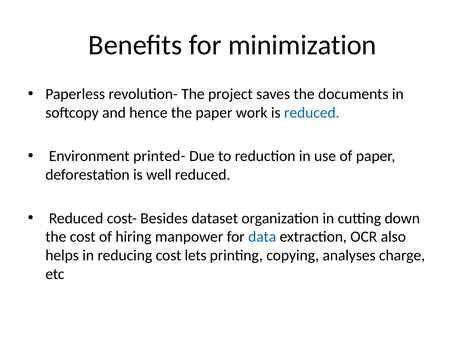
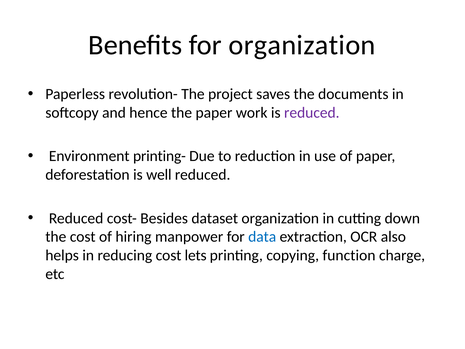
for minimization: minimization -> organization (302, 45)
reduced colour: blue -> purple (312, 113)
printed-: printed- -> printing- (159, 156)
analyses: analyses -> function (349, 255)
